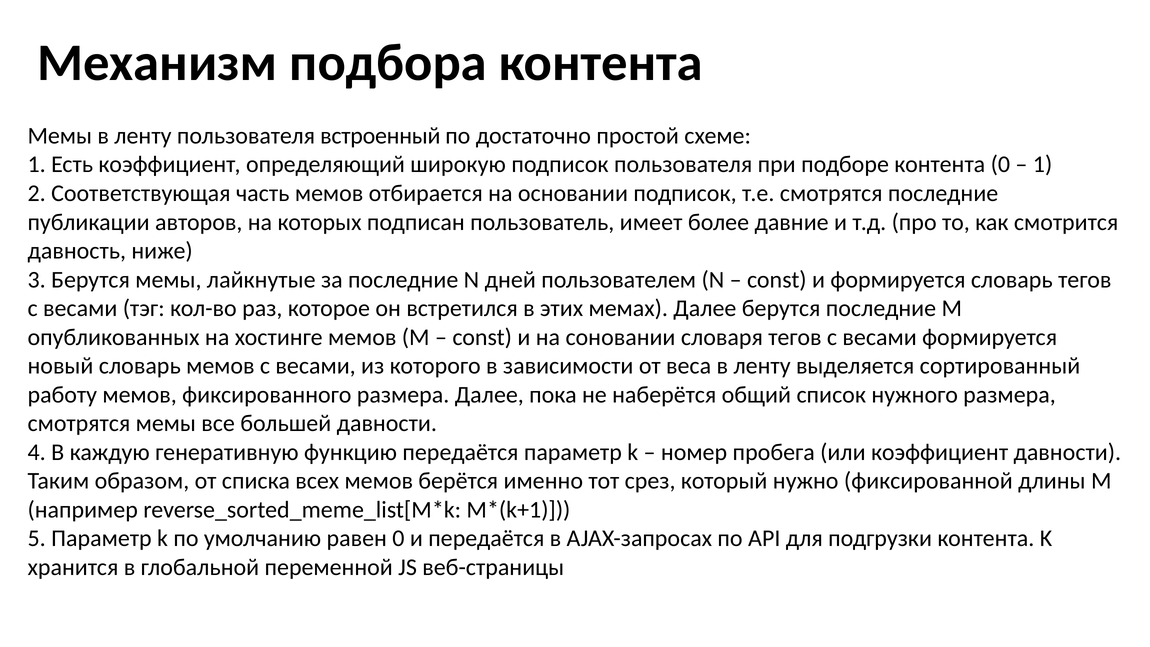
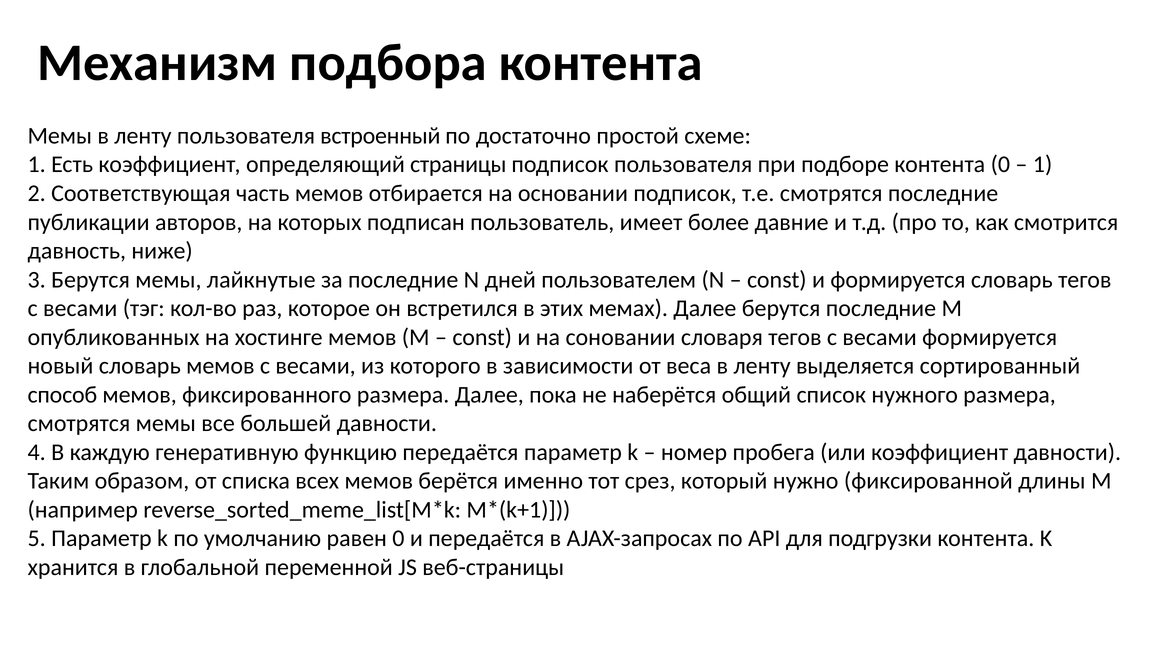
широкую: широкую -> страницы (458, 165)
работу: работу -> способ (62, 395)
